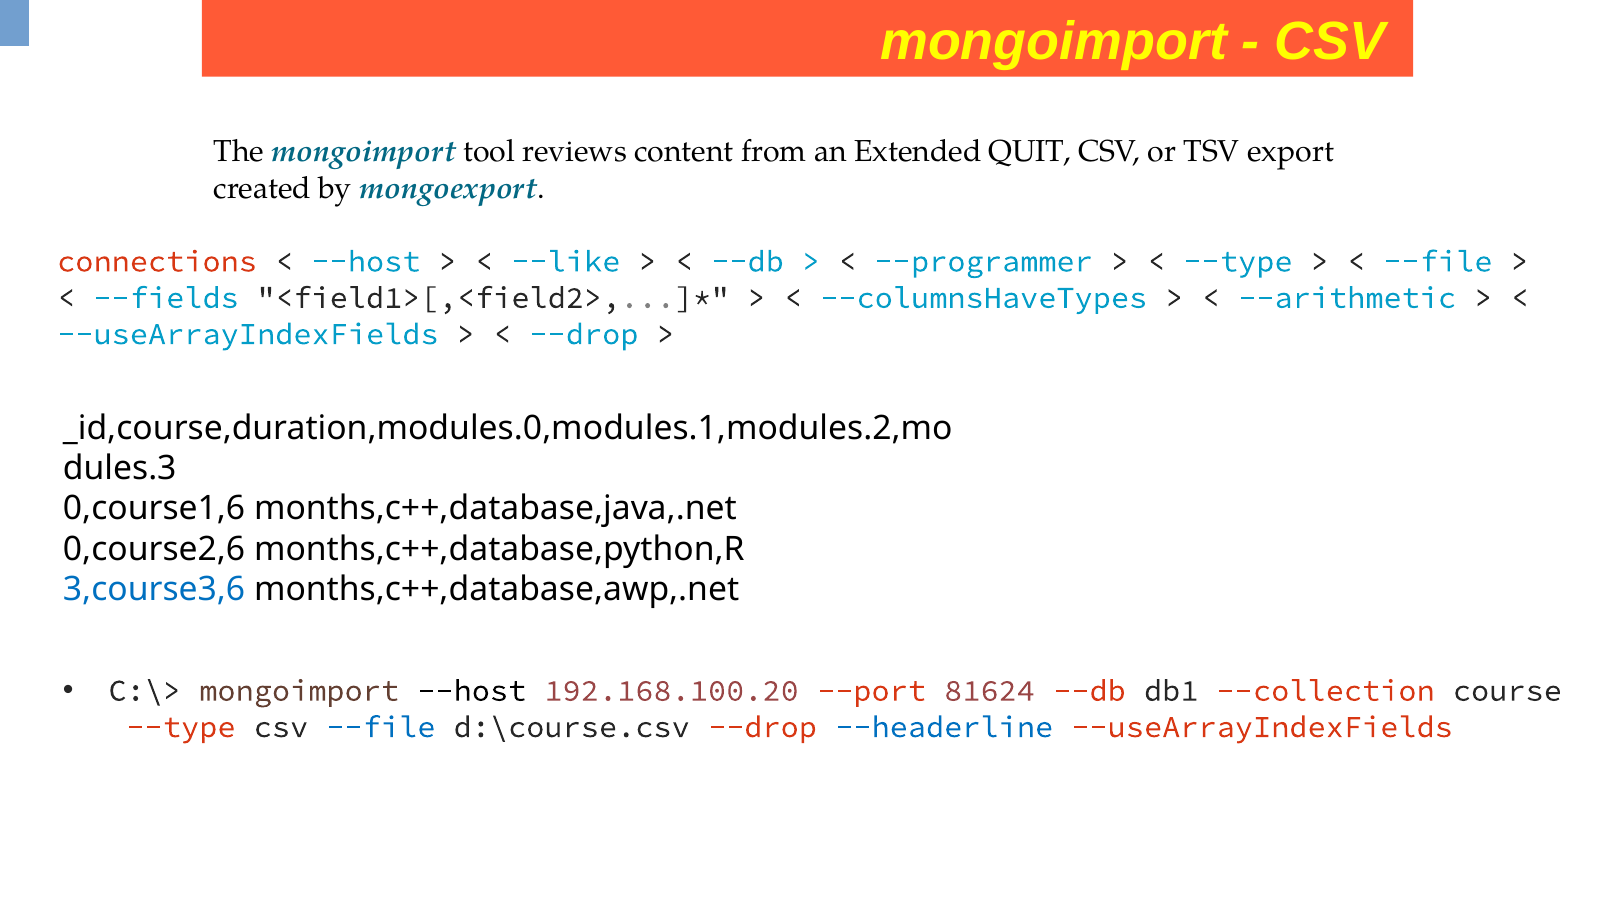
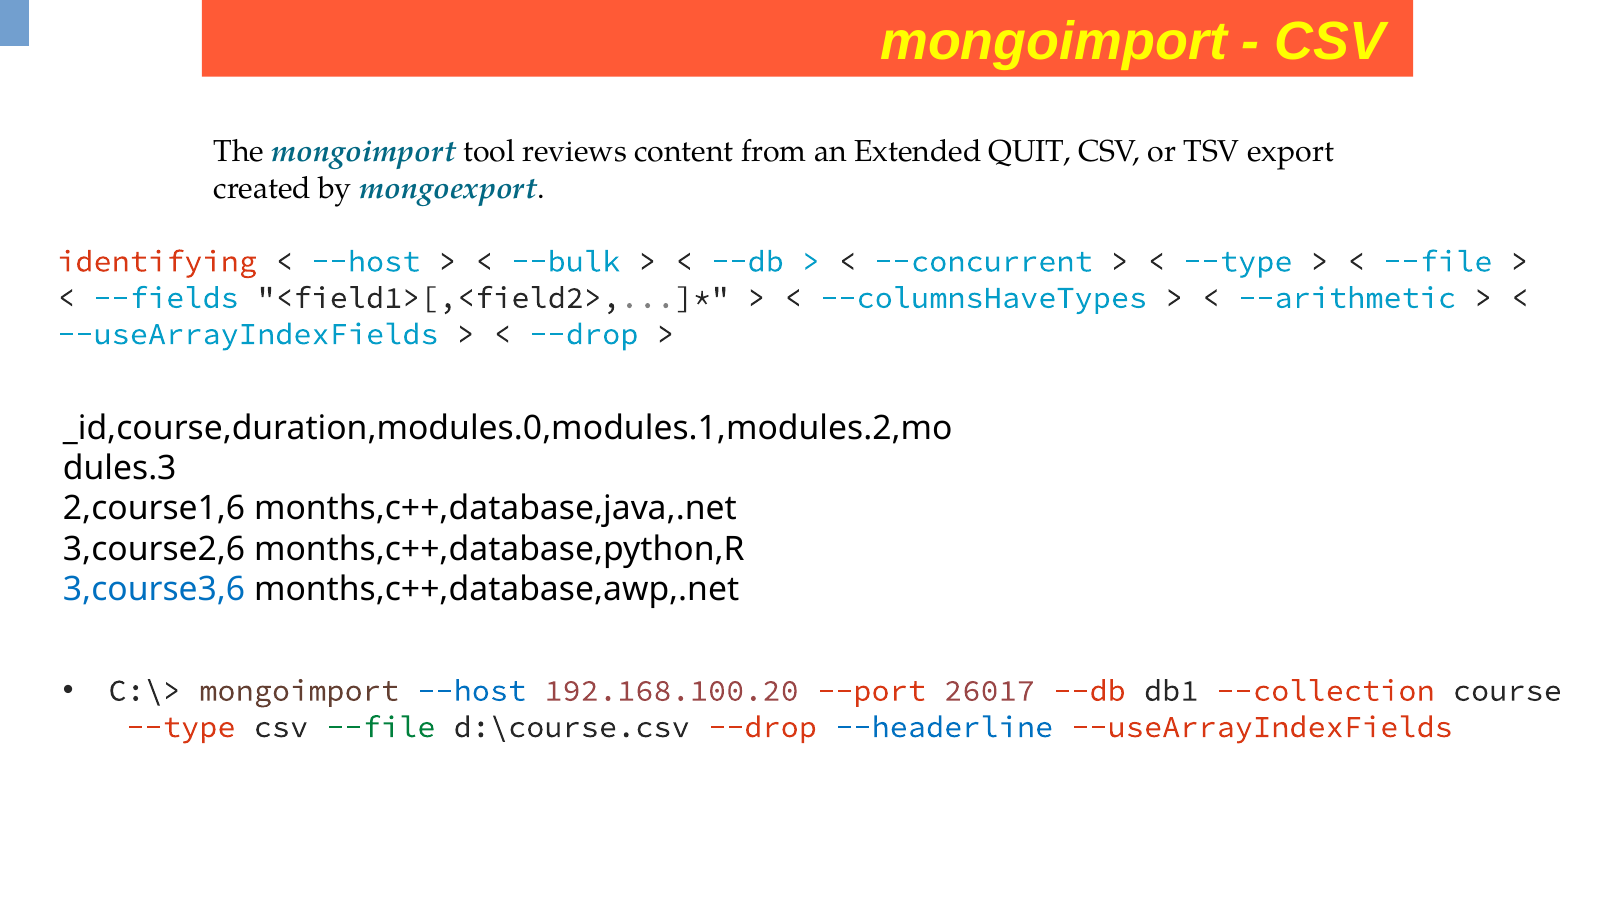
connections: connections -> identifying (157, 261)
--like: --like -> --bulk (566, 261)
--programmer: --programmer -> --concurrent (984, 261)
0,course1,6: 0,course1,6 -> 2,course1,6 (154, 509)
0,course2,6: 0,course2,6 -> 3,course2,6 (154, 549)
--host colour: black -> blue (472, 690)
81624: 81624 -> 26017 (990, 690)
--file colour: blue -> green (381, 727)
